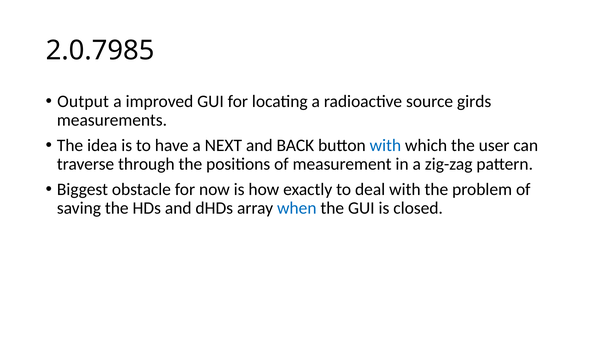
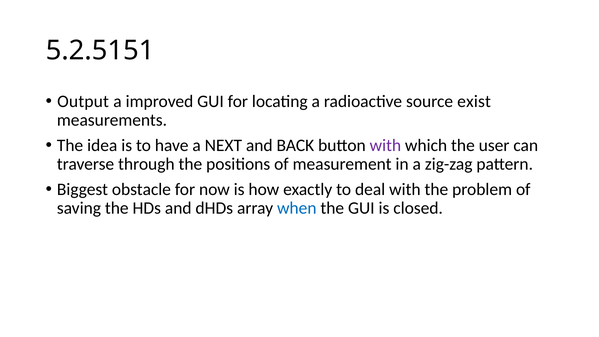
2.0.7985: 2.0.7985 -> 5.2.5151 (100, 50)
girds: girds -> exist (474, 101)
with colour: blue -> purple (385, 145)
